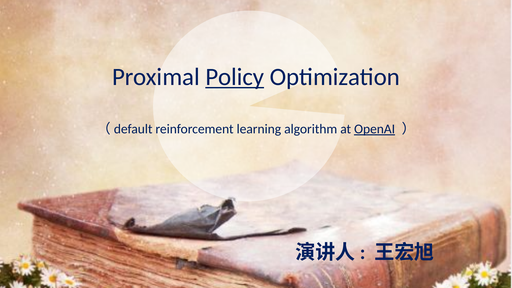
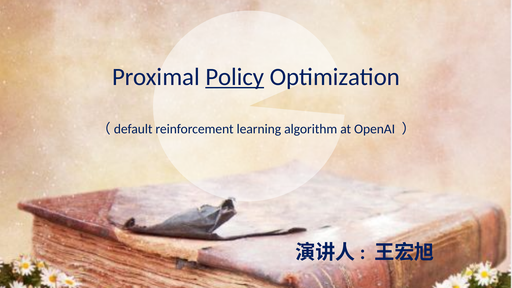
OpenAI underline: present -> none (375, 129)
